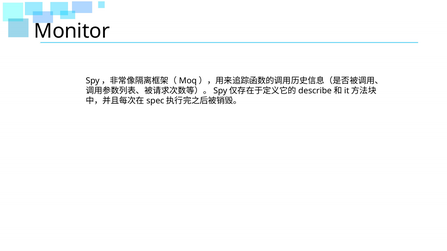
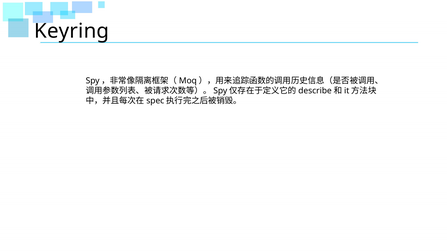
Monitor: Monitor -> Keyring (72, 31)
